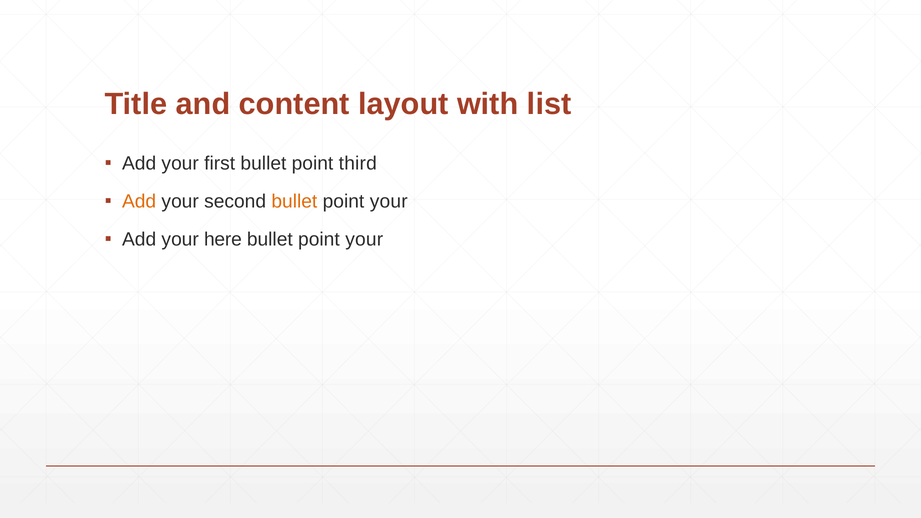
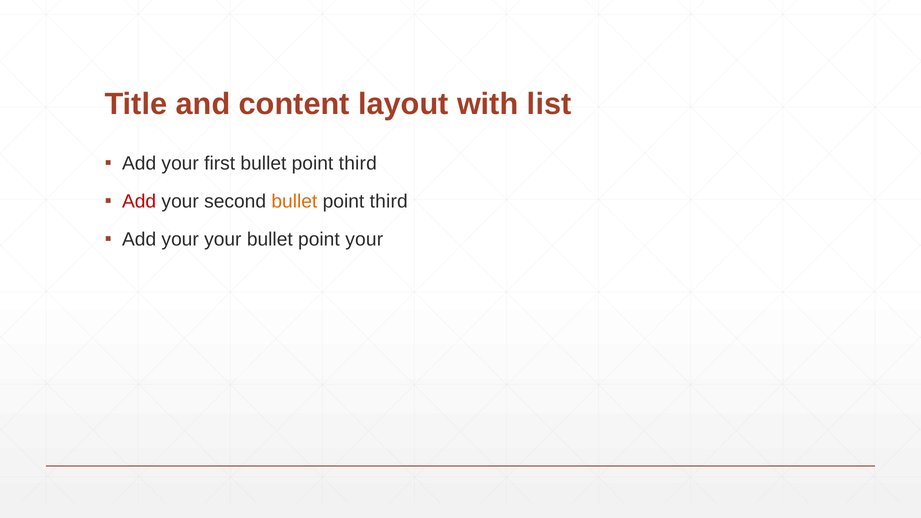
Add colour: orange -> red (139, 201)
your: your -> third (389, 201)
your here: here -> your (223, 239)
